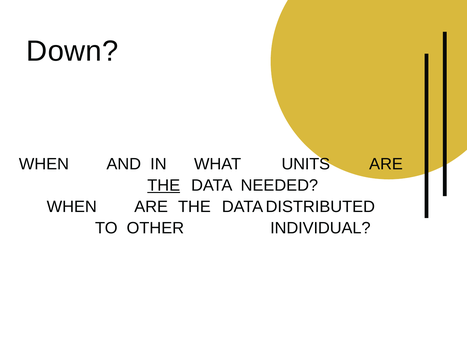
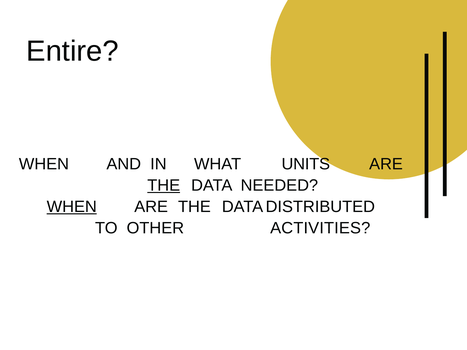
Down: Down -> Entire (72, 51)
WHEN underline: none -> present (72, 207)
INDIVIDUAL: INDIVIDUAL -> ACTIVITIES (320, 228)
